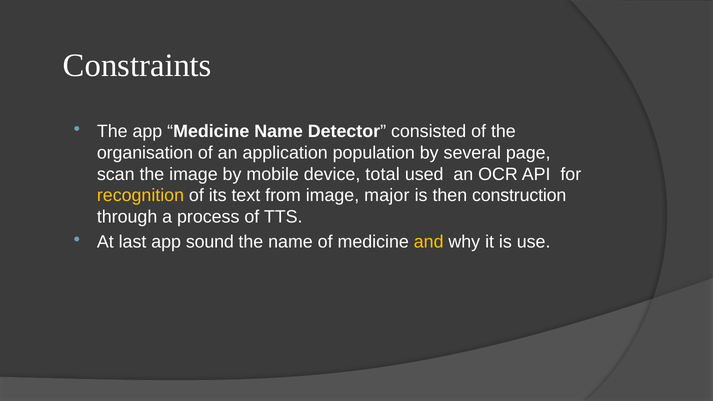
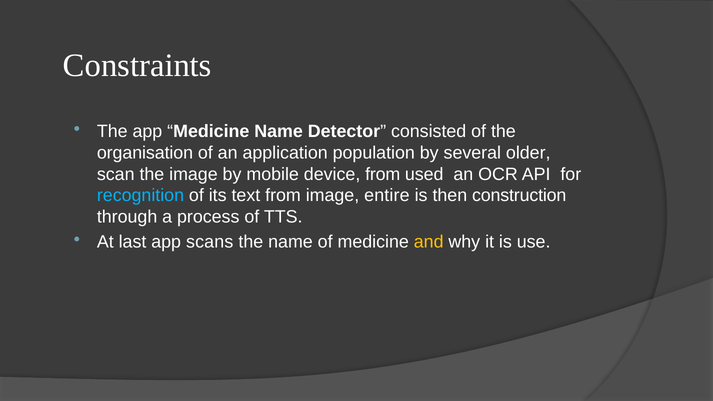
page: page -> older (528, 153)
device total: total -> from (383, 174)
recognition colour: yellow -> light blue (140, 196)
major: major -> entire (387, 196)
sound: sound -> scans (210, 242)
